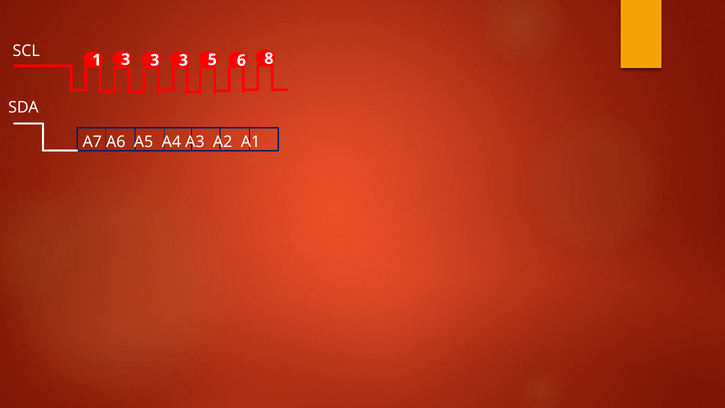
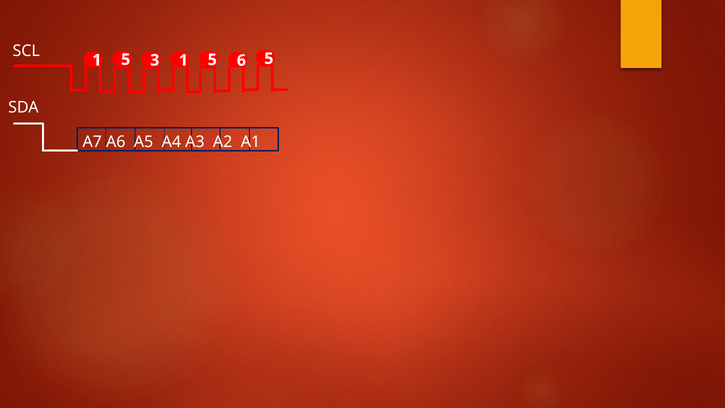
3: 3 -> 5 (126, 59)
3: 3 -> 1 (183, 60)
6 8: 8 -> 5 (269, 59)
